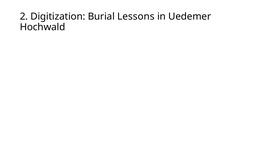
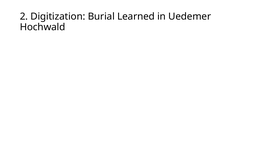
Lessons: Lessons -> Learned (136, 17)
